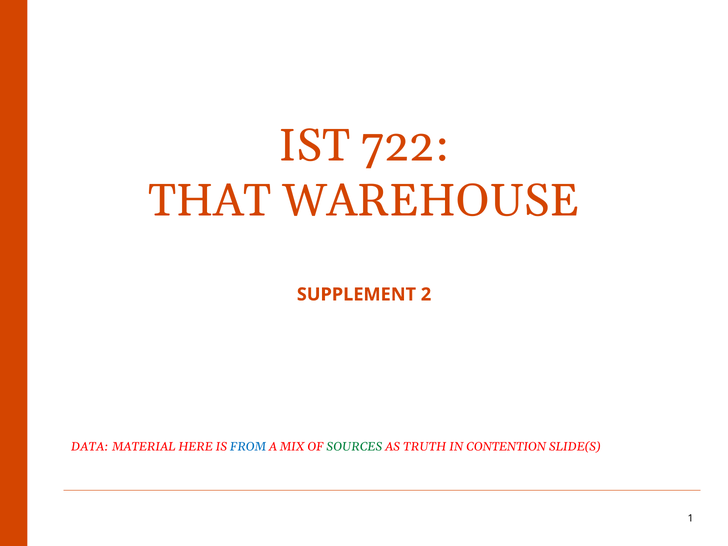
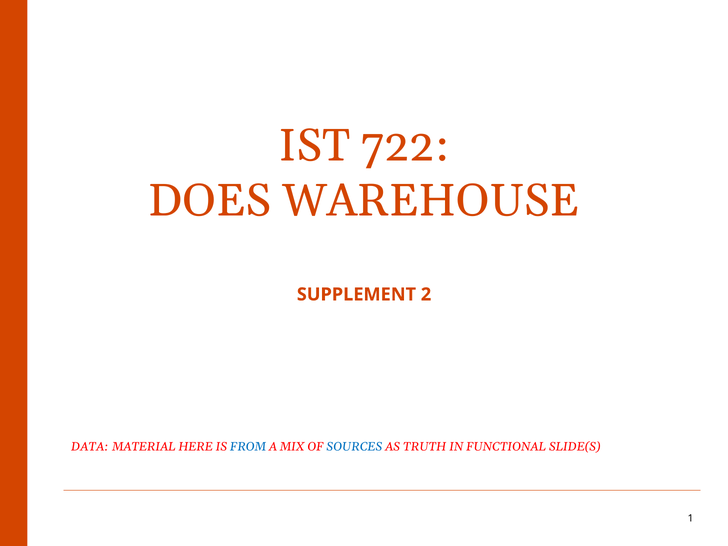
THAT: THAT -> DOES (210, 201)
SOURCES colour: green -> blue (354, 447)
CONTENTION: CONTENTION -> FUNCTIONAL (506, 447)
